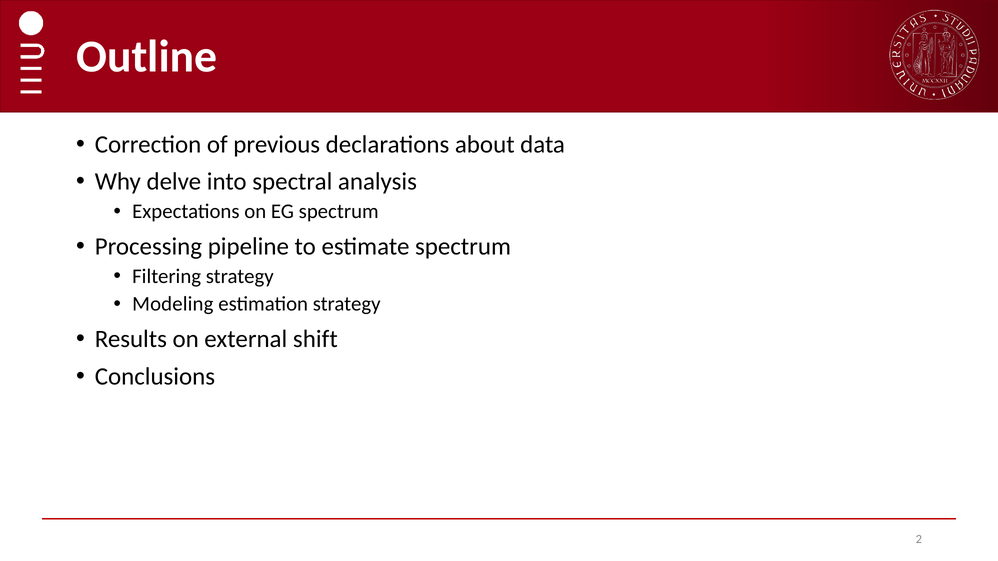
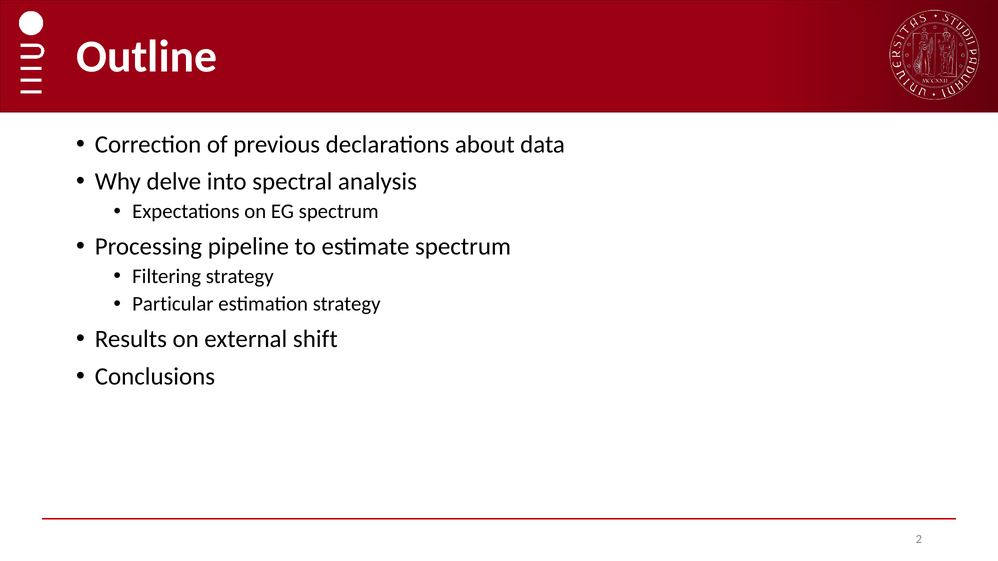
Modeling: Modeling -> Particular (173, 304)
